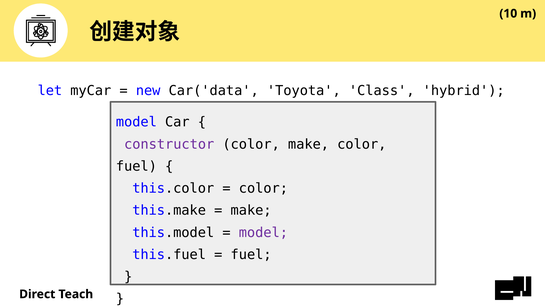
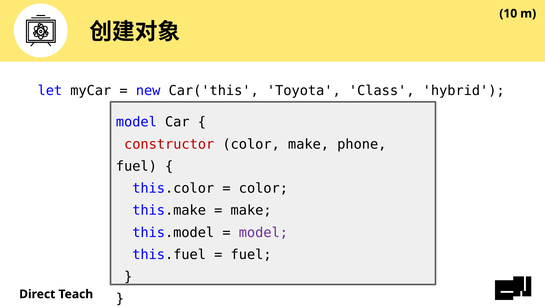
Car('data: Car('data -> Car('this (214, 91)
constructor colour: purple -> red (169, 144)
make color: color -> phone (362, 144)
